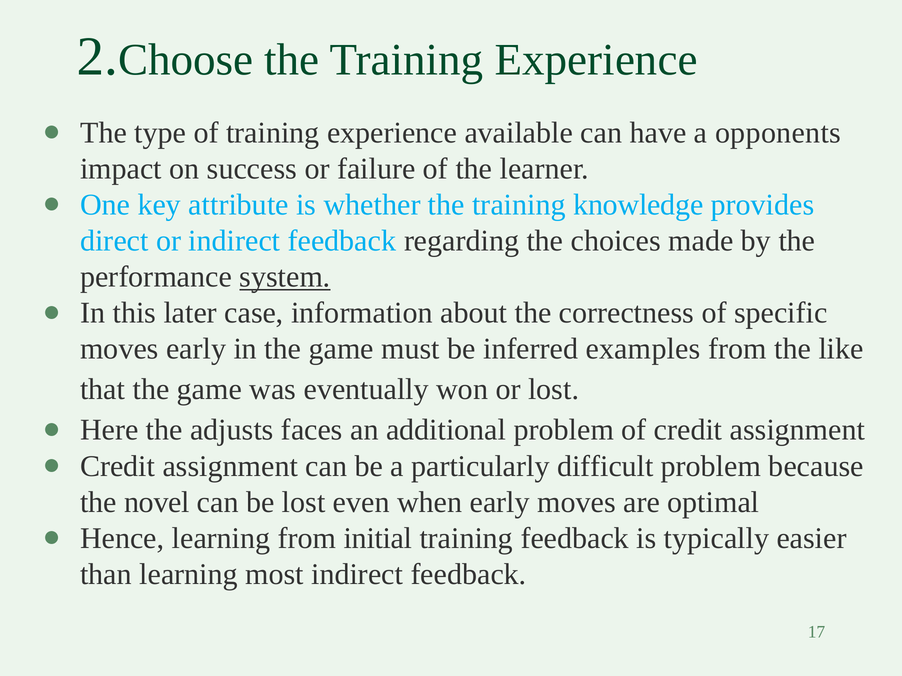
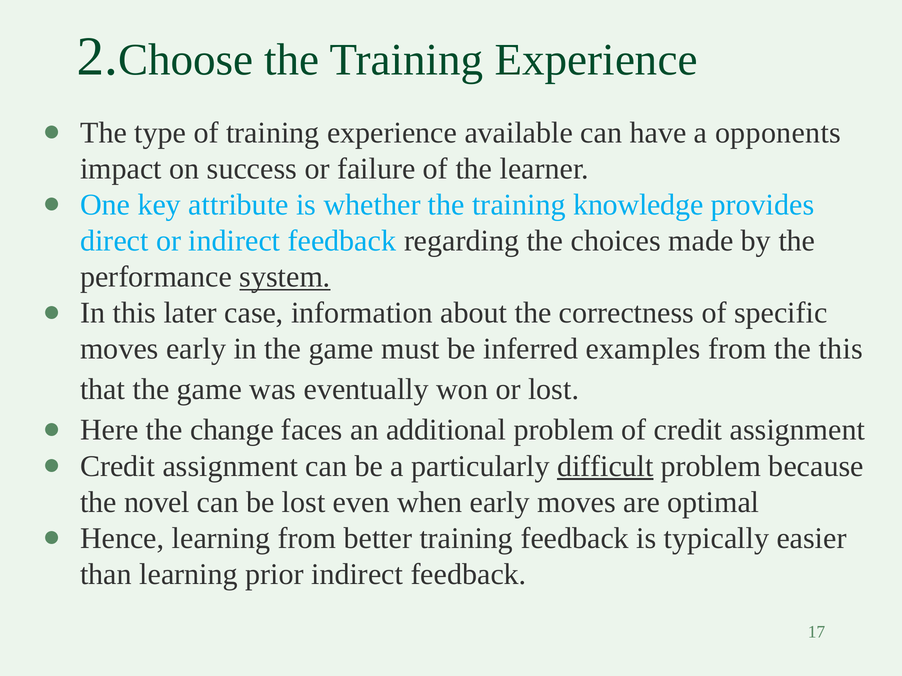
the like: like -> this (841, 349)
adjusts: adjusts -> change (232, 430)
difficult underline: none -> present (605, 466)
initial: initial -> better (378, 539)
most: most -> prior (274, 575)
